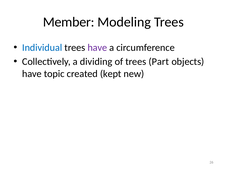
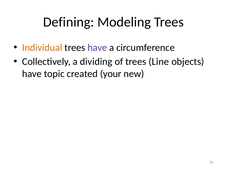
Member: Member -> Defining (69, 22)
Individual colour: blue -> orange (42, 48)
Part: Part -> Line (159, 62)
kept: kept -> your (111, 74)
